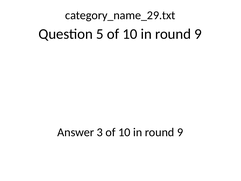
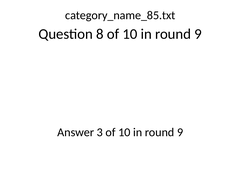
category_name_29.txt: category_name_29.txt -> category_name_85.txt (120, 15)
5: 5 -> 8 (100, 34)
